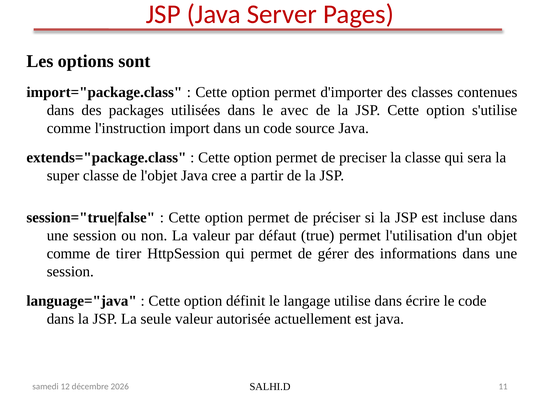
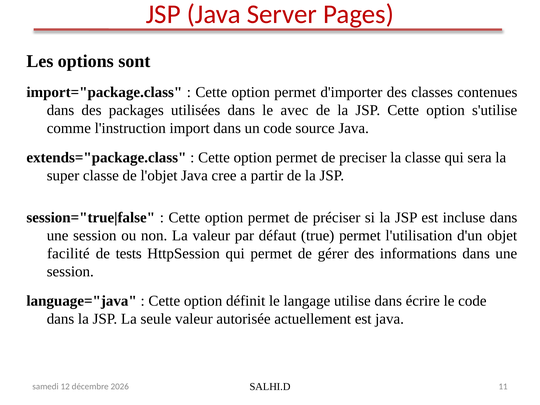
comme: comme -> facilité (68, 254)
tirer: tirer -> tests (129, 254)
